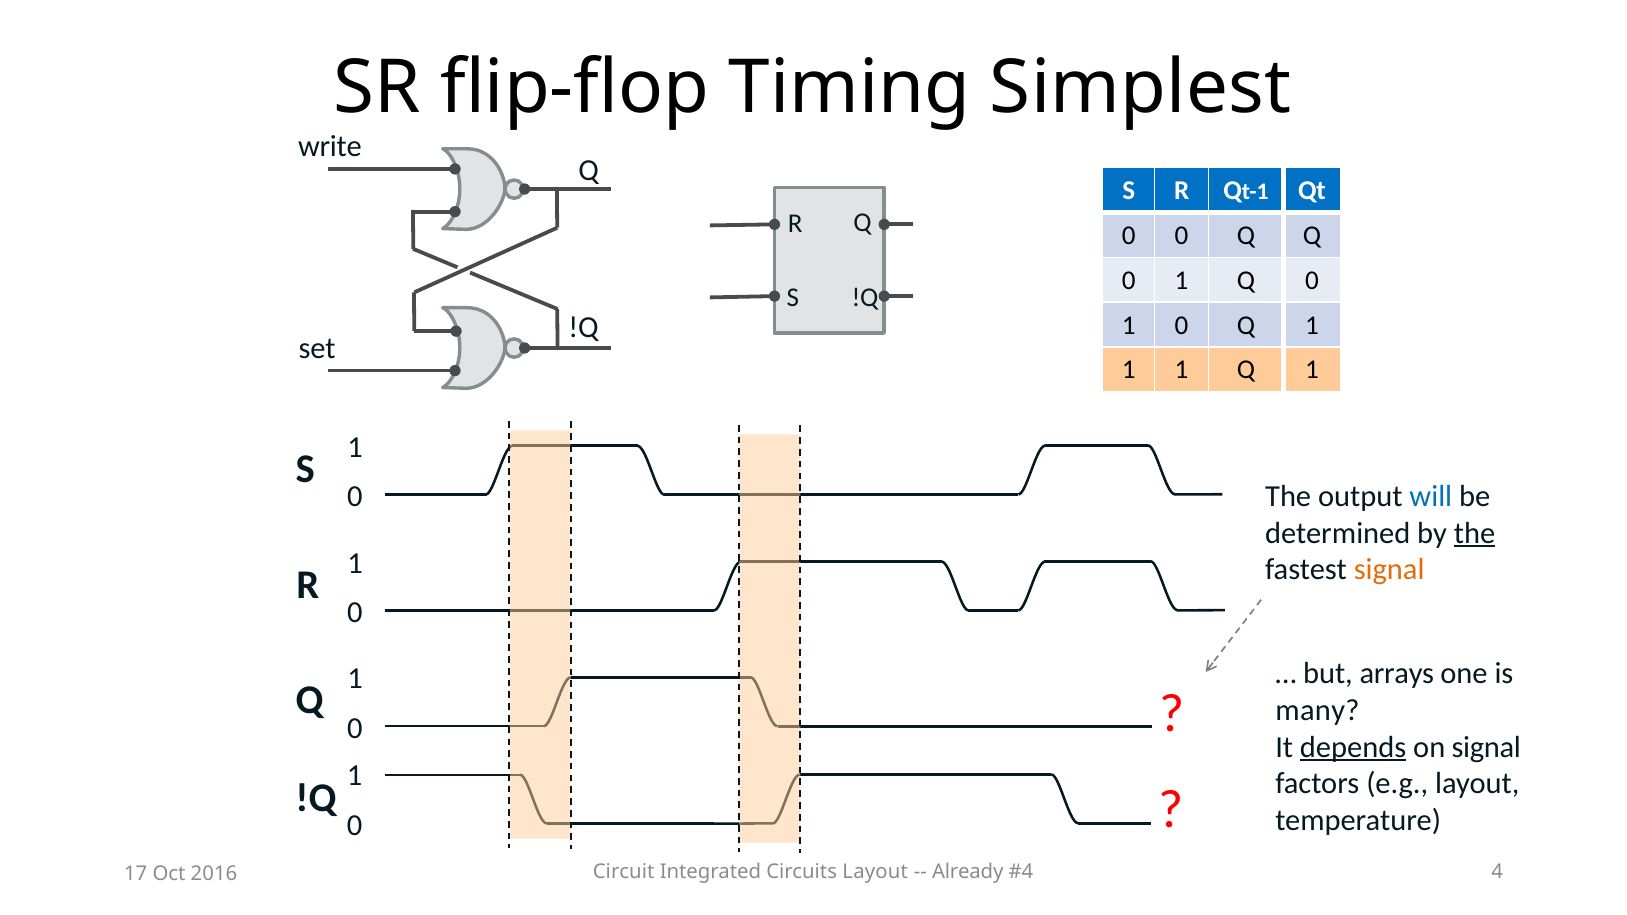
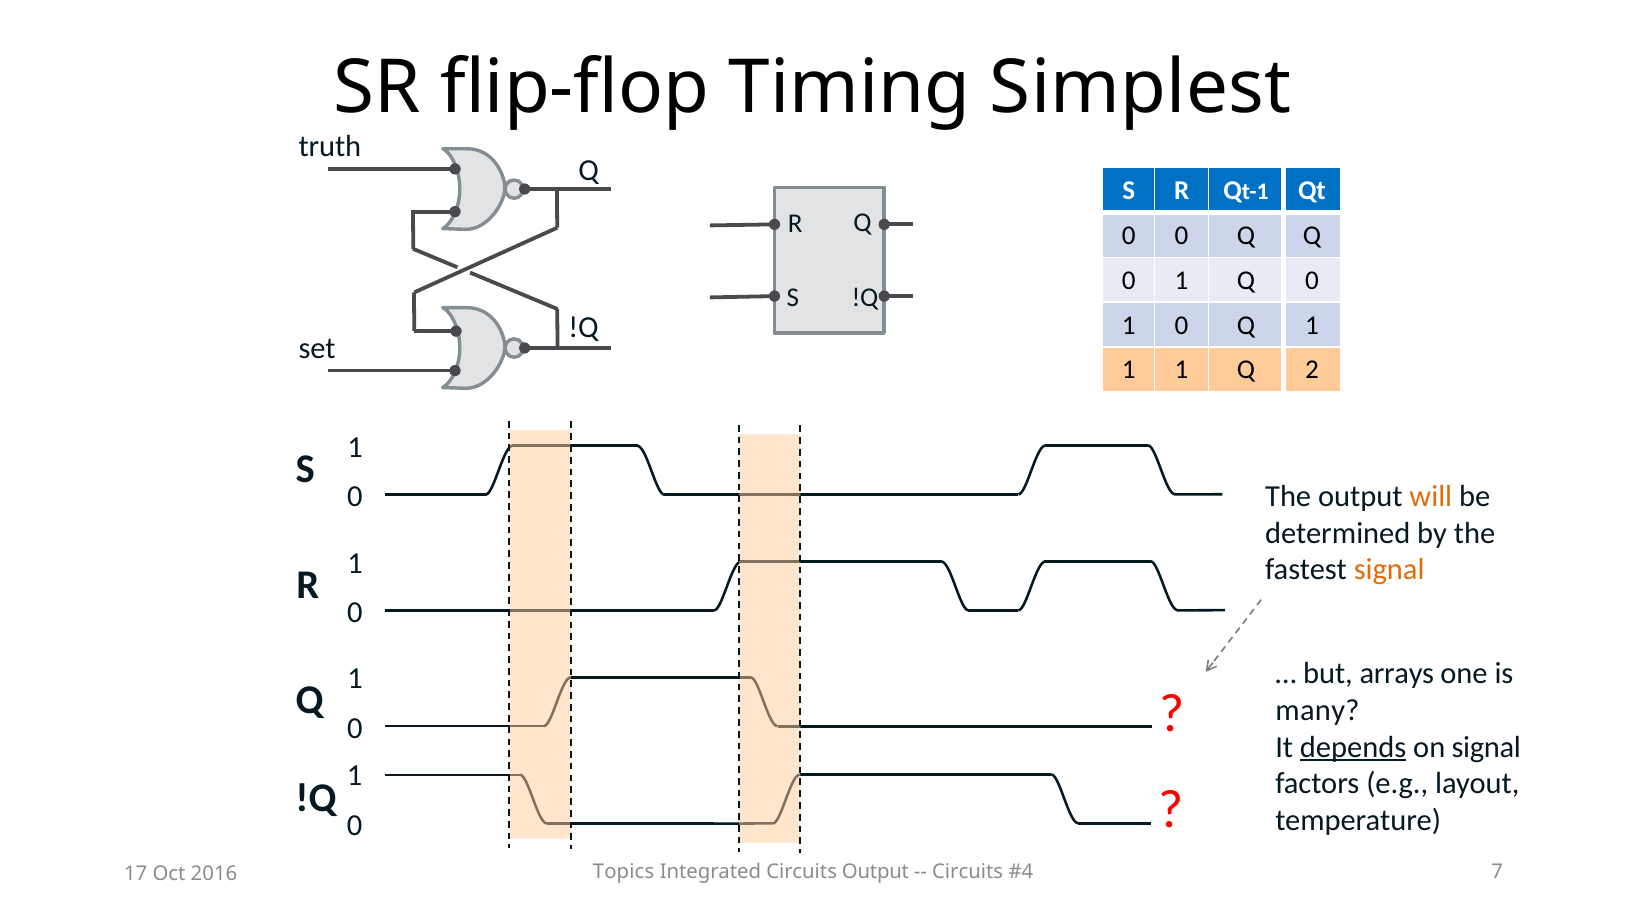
write: write -> truth (330, 147)
1 Q 1: 1 -> 2 (1312, 370)
will colour: blue -> orange (1431, 497)
the underline: present -> none (1475, 533)
Circuit: Circuit -> Topics (624, 872)
Circuits Layout: Layout -> Output (875, 872)
Already: Already -> Circuits (968, 872)
4: 4 -> 7 (1497, 872)
